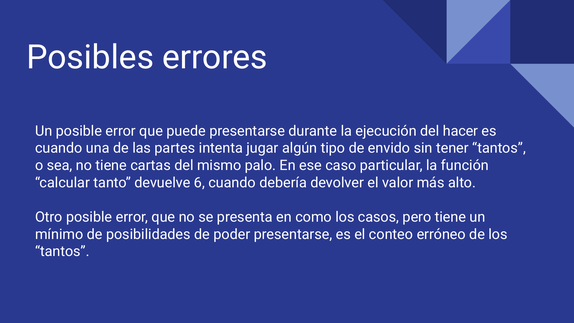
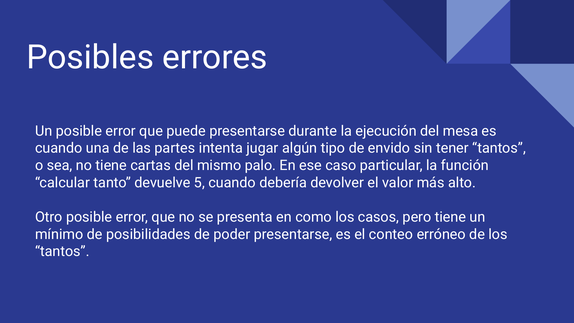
hacer: hacer -> mesa (461, 131)
6: 6 -> 5 (199, 183)
